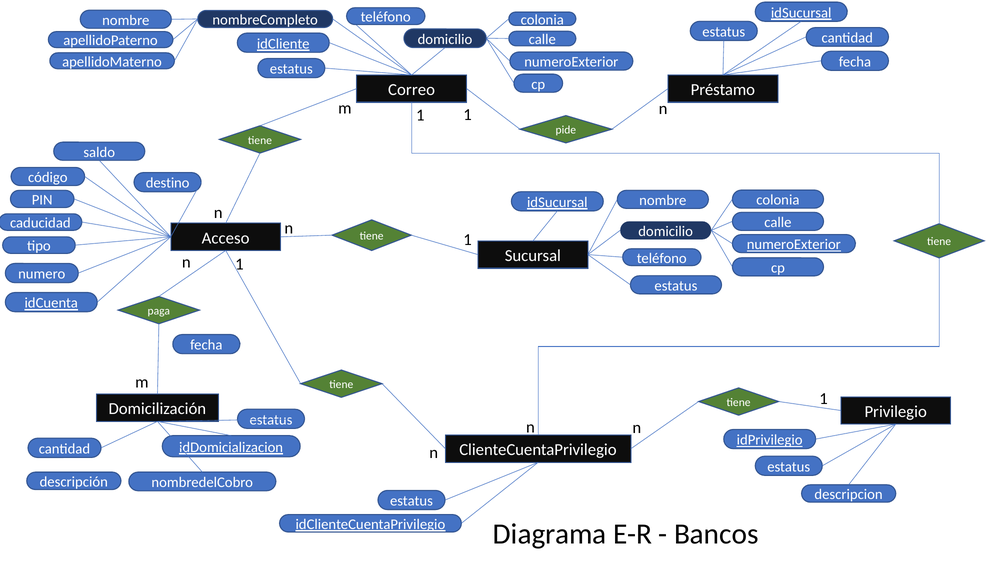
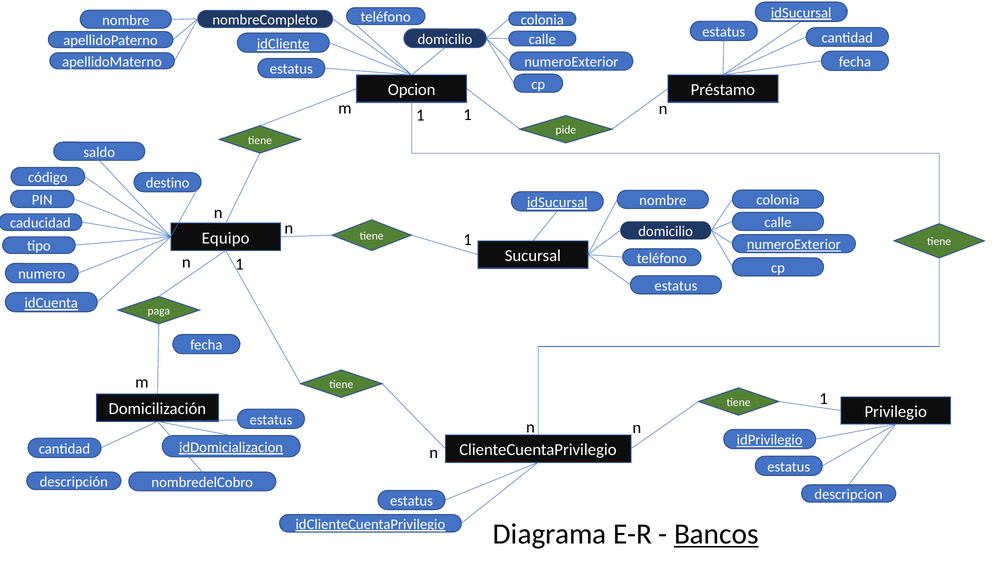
Correo: Correo -> Opcion (412, 90)
Acceso: Acceso -> Equipo (226, 238)
Bancos underline: none -> present (716, 534)
